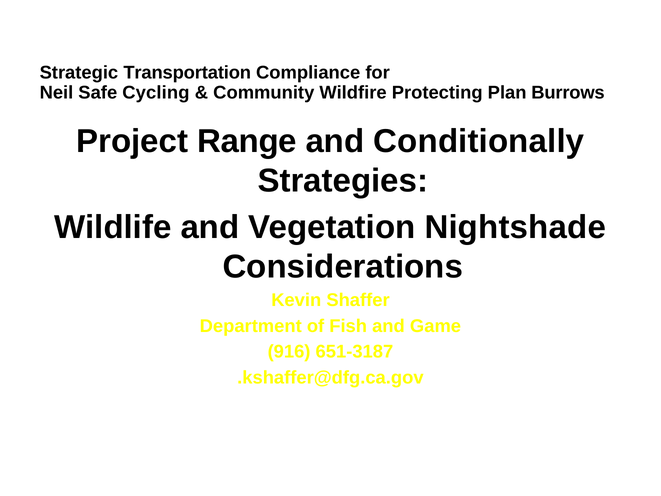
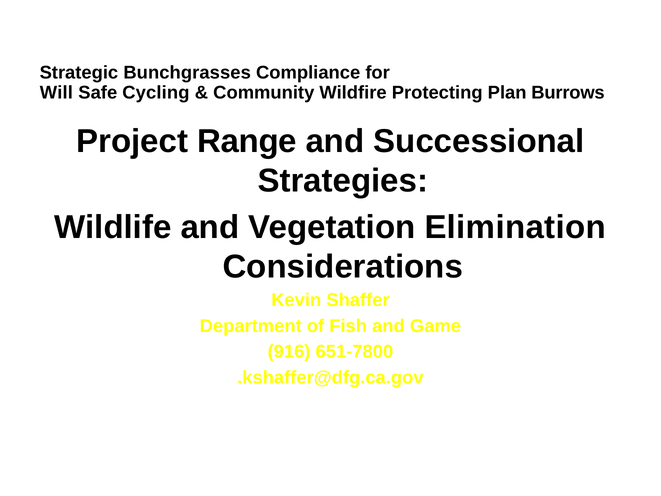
Transportation: Transportation -> Bunchgrasses (187, 73)
Neil: Neil -> Will (56, 93)
Conditionally: Conditionally -> Successional (479, 141)
Nightshade: Nightshade -> Elimination (515, 227)
651-3187: 651-3187 -> 651-7800 (354, 352)
